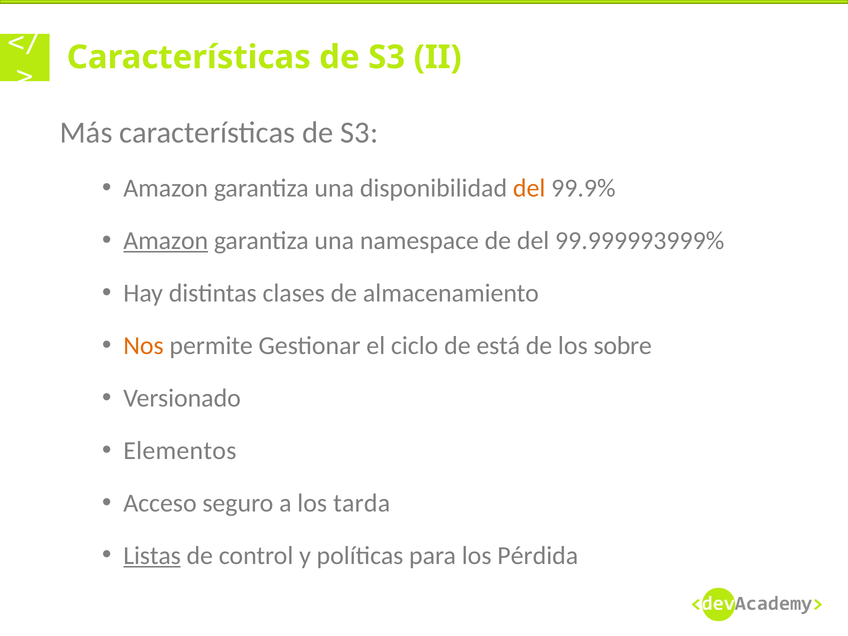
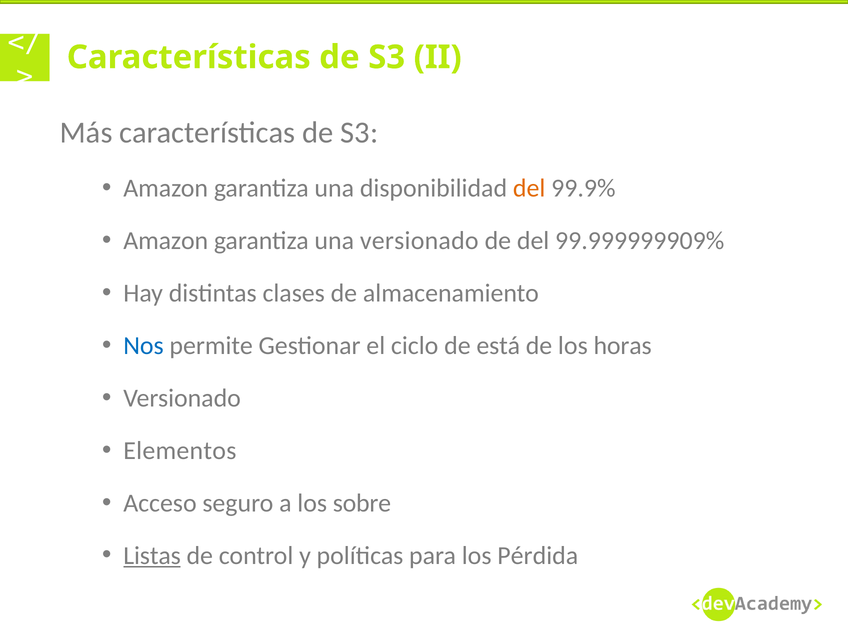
Amazon underline: present -> none (166, 241)
una namespace: namespace -> versionado (419, 241)
99.999993999%: 99.999993999% -> 99.999999909% (640, 241)
Nos colour: orange -> blue (143, 346)
sobre: sobre -> horas (623, 346)
tarda: tarda -> sobre (362, 503)
